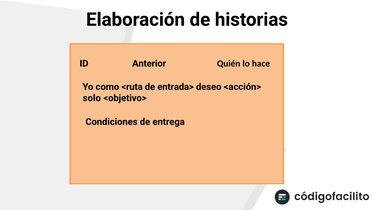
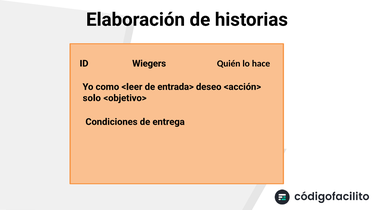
Anterior: Anterior -> Wiegers (149, 64)
<ruta: <ruta -> <leer (132, 87)
